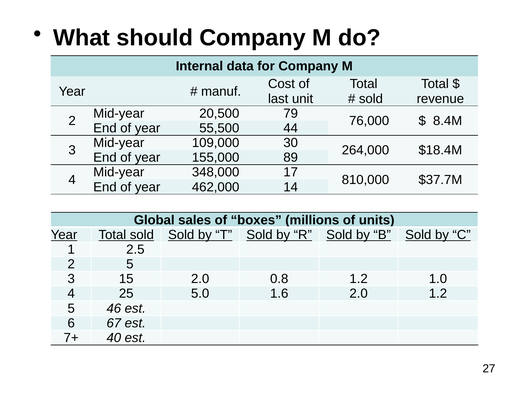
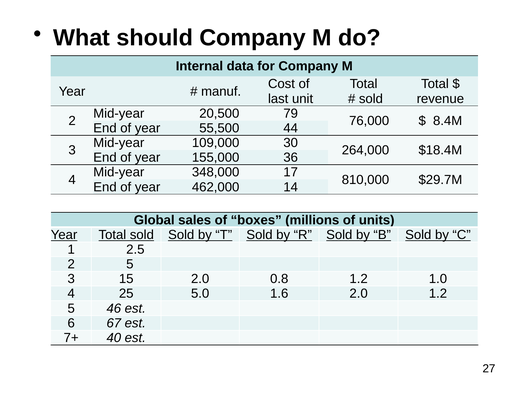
89: 89 -> 36 (291, 157)
$37.7M: $37.7M -> $29.7M (440, 180)
